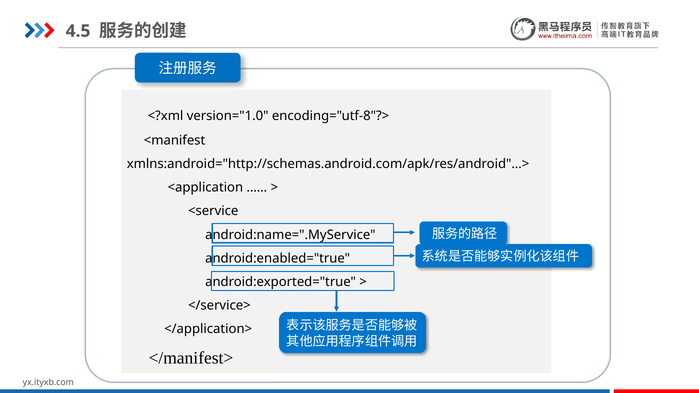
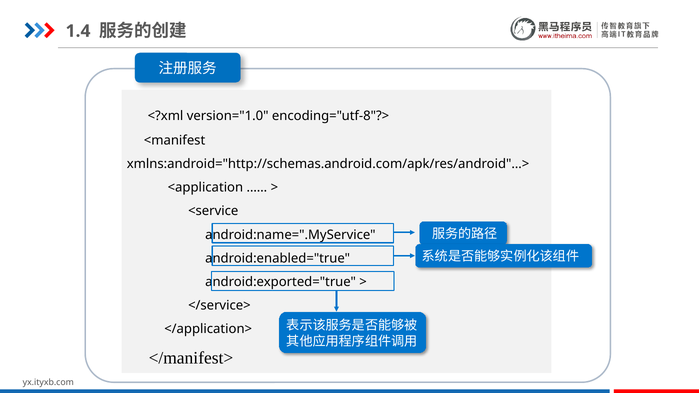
4.5: 4.5 -> 1.4 (78, 31)
